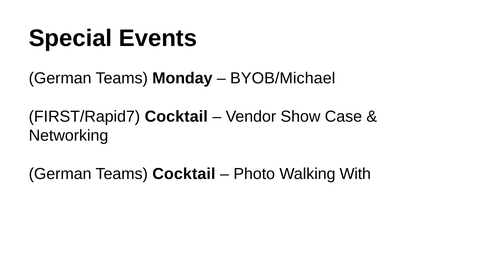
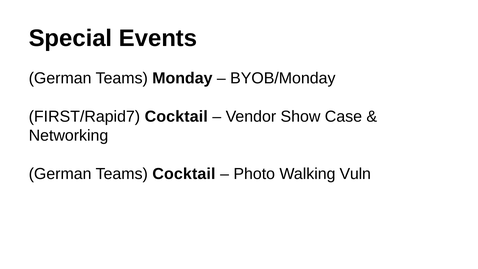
BYOB/Michael: BYOB/Michael -> BYOB/Monday (283, 78)
With: With -> Vuln (355, 174)
